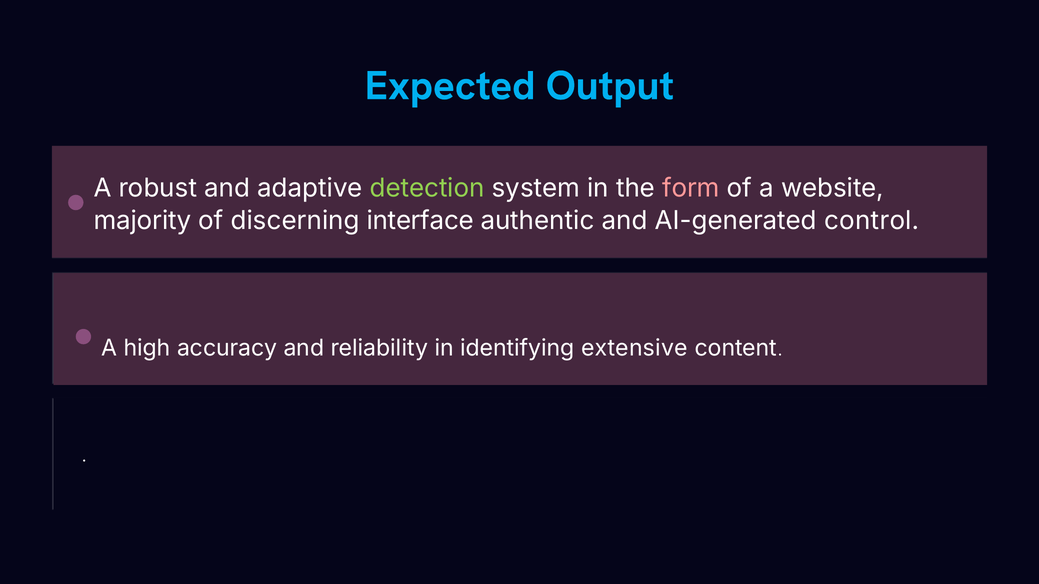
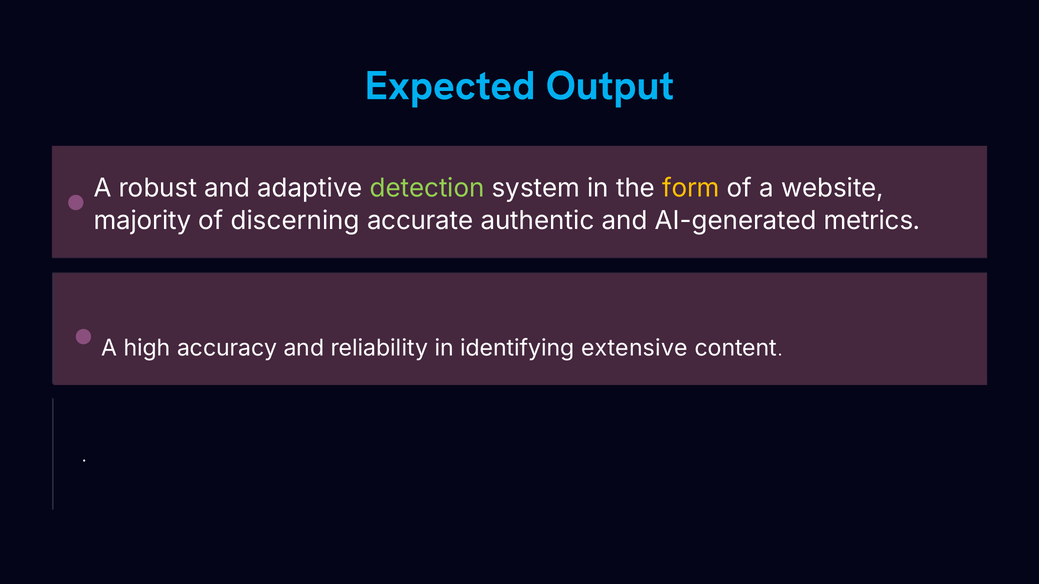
form colour: pink -> yellow (691, 188)
interface: interface -> accurate (420, 221)
control: control -> metrics (872, 221)
